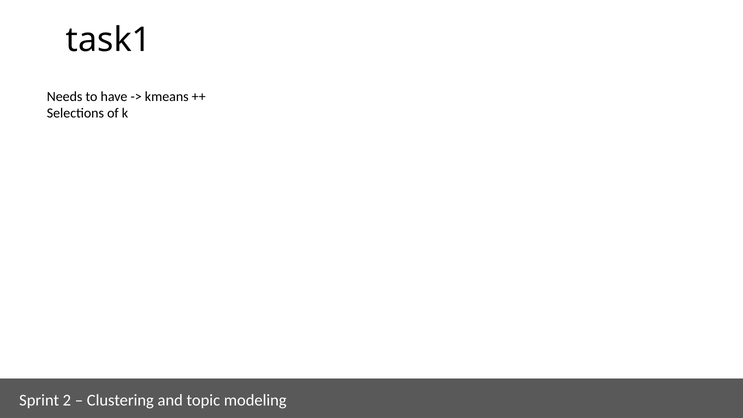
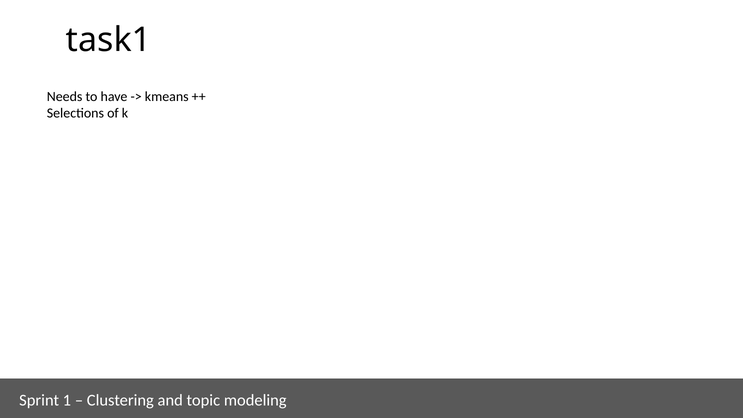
2: 2 -> 1 (67, 400)
